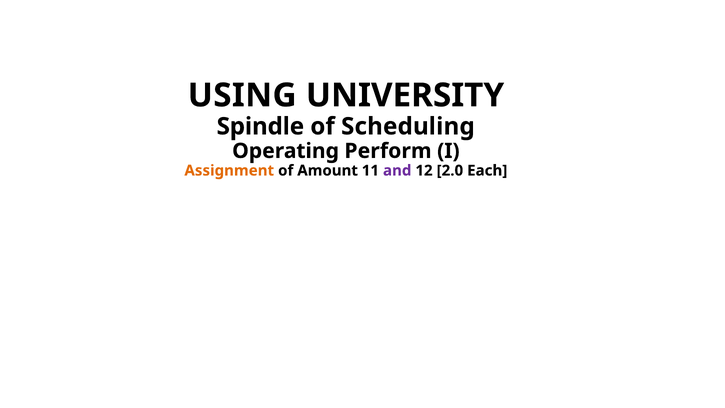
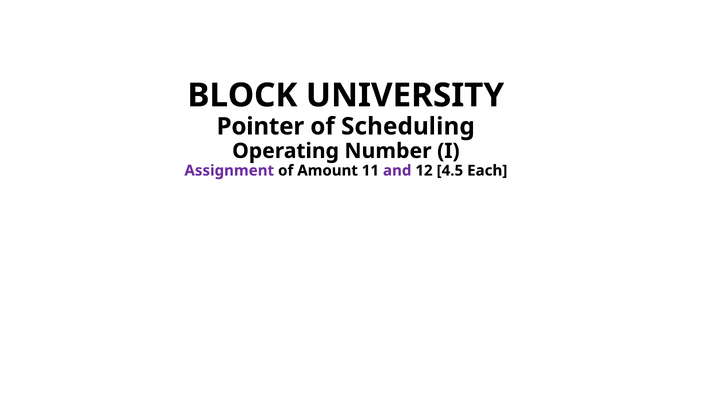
USING: USING -> BLOCK (242, 95)
Spindle: Spindle -> Pointer (260, 126)
Perform: Perform -> Number (388, 151)
Assignment colour: orange -> purple (229, 171)
2.0: 2.0 -> 4.5 (450, 171)
